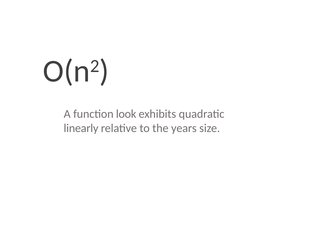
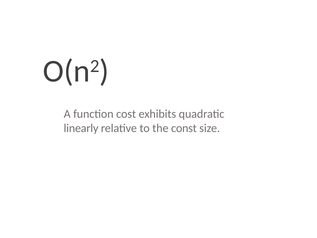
look: look -> cost (126, 114)
years: years -> const (184, 128)
